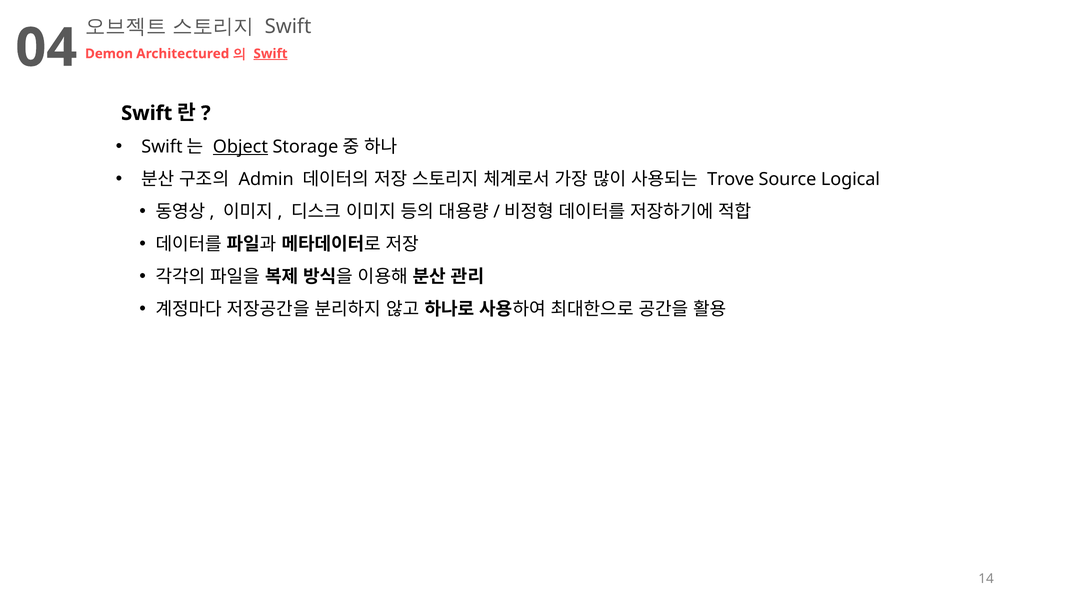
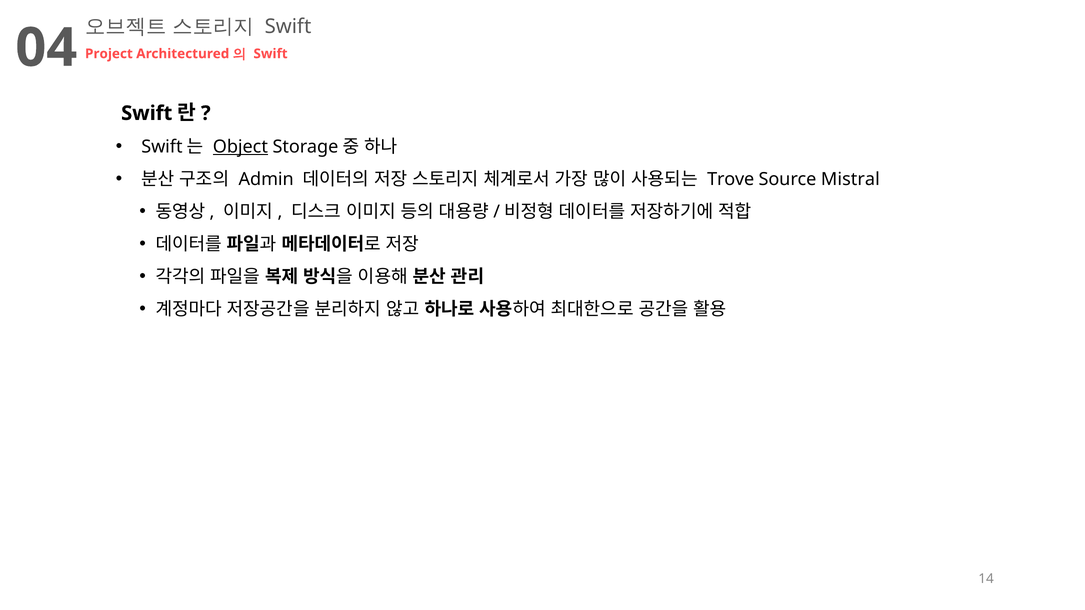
Demon: Demon -> Project (109, 54)
Swift underline: present -> none (271, 54)
Logical: Logical -> Mistral (850, 180)
